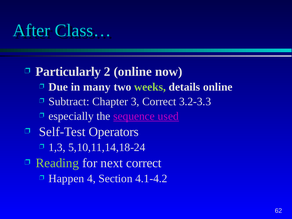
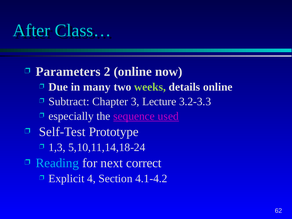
Particularly: Particularly -> Parameters (68, 72)
3 Correct: Correct -> Lecture (159, 102)
Operators: Operators -> Prototype (114, 132)
Reading colour: light green -> light blue (57, 163)
Happen: Happen -> Explicit (66, 178)
